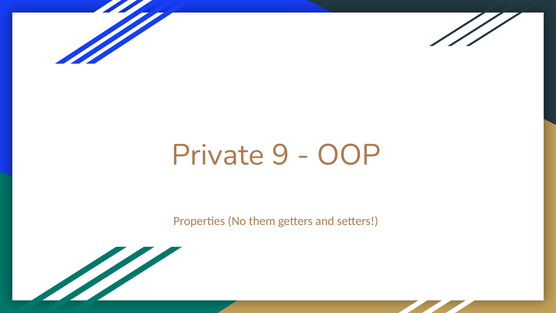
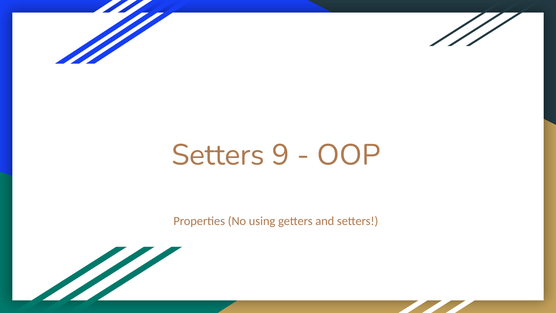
Private: Private -> Setters (218, 155)
them: them -> using (262, 221)
